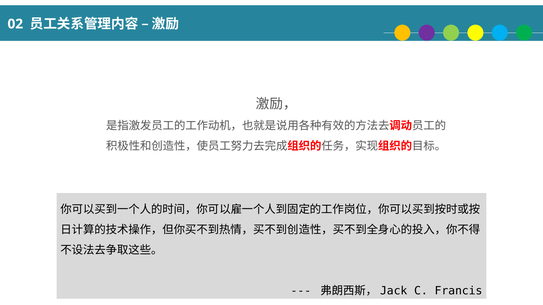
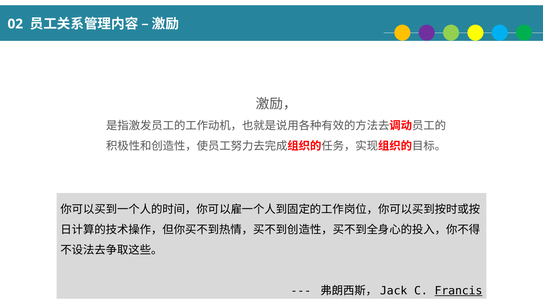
Francis underline: none -> present (458, 291)
